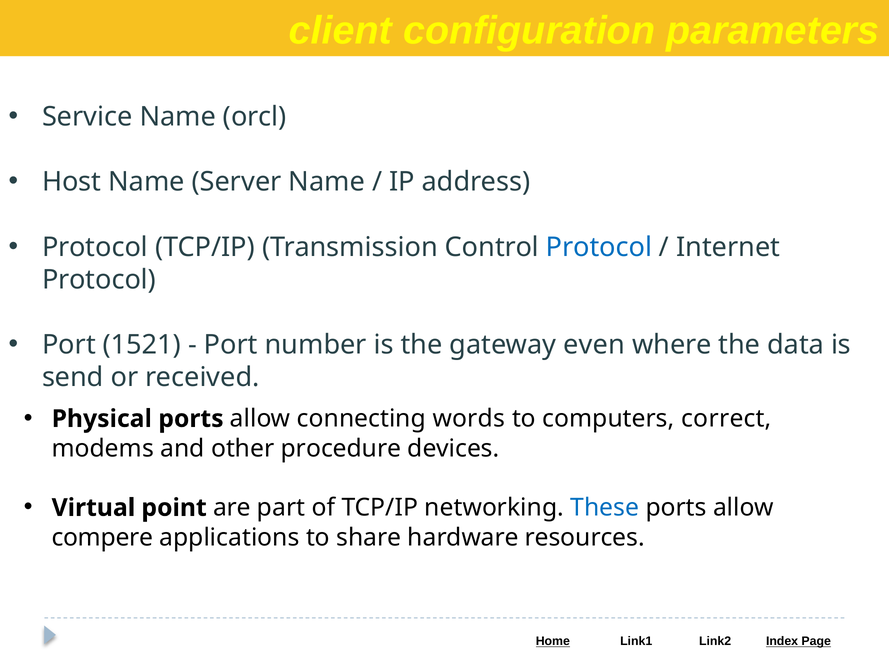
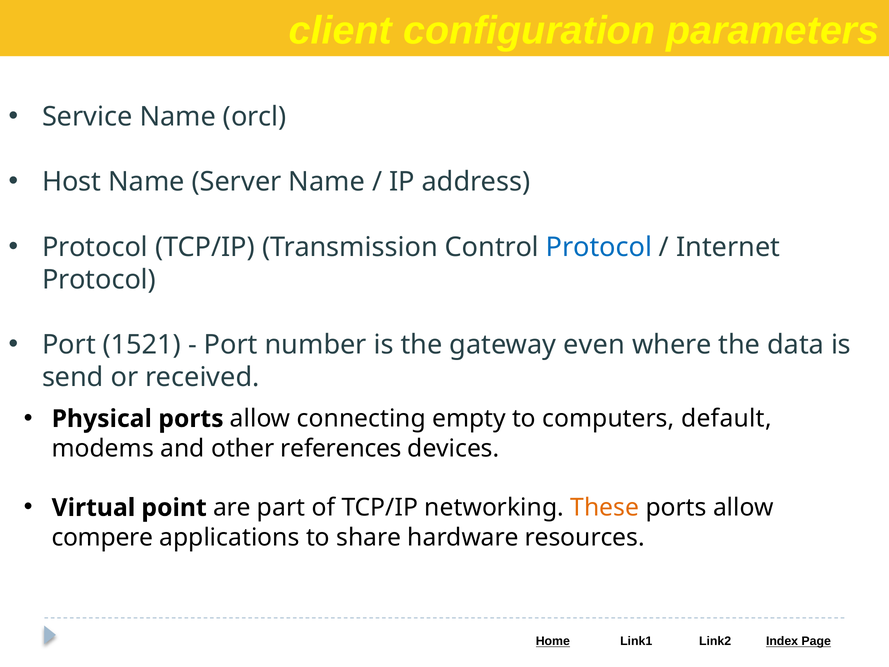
words: words -> empty (469, 419)
correct: correct -> default (726, 419)
procedure: procedure -> references (341, 448)
These colour: blue -> orange (605, 508)
